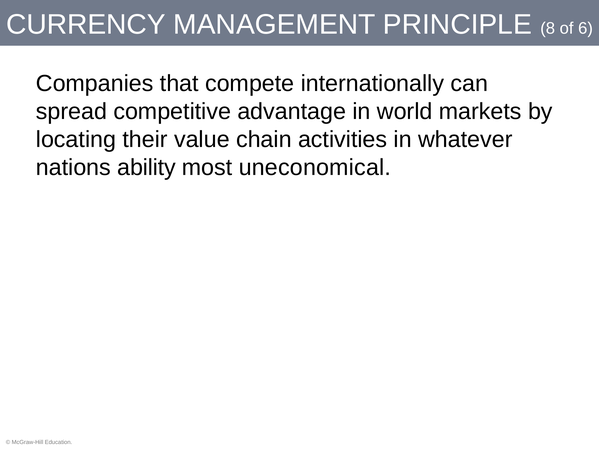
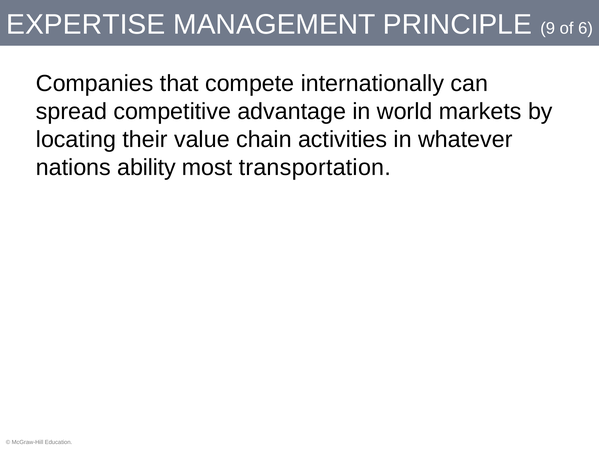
CURRENCY: CURRENCY -> EXPERTISE (86, 25)
8: 8 -> 9 (548, 28)
uneconomical: uneconomical -> transportation (315, 167)
